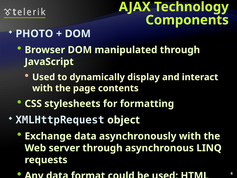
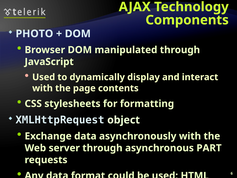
LINQ: LINQ -> PART (209, 148)
